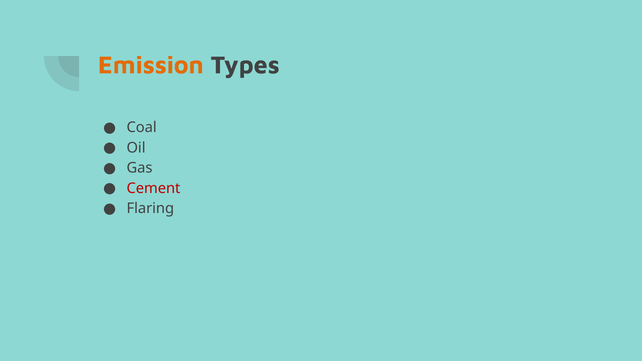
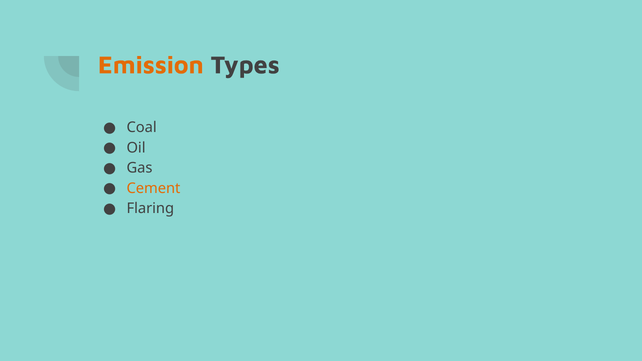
Cement colour: red -> orange (154, 188)
